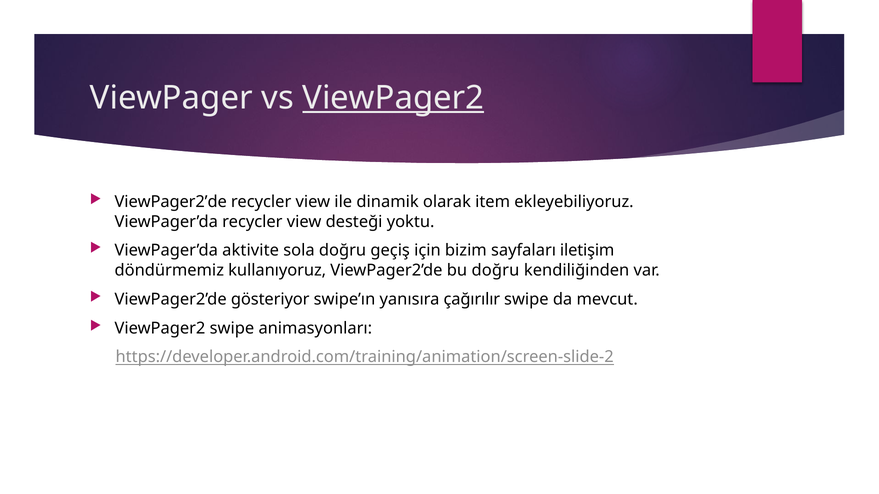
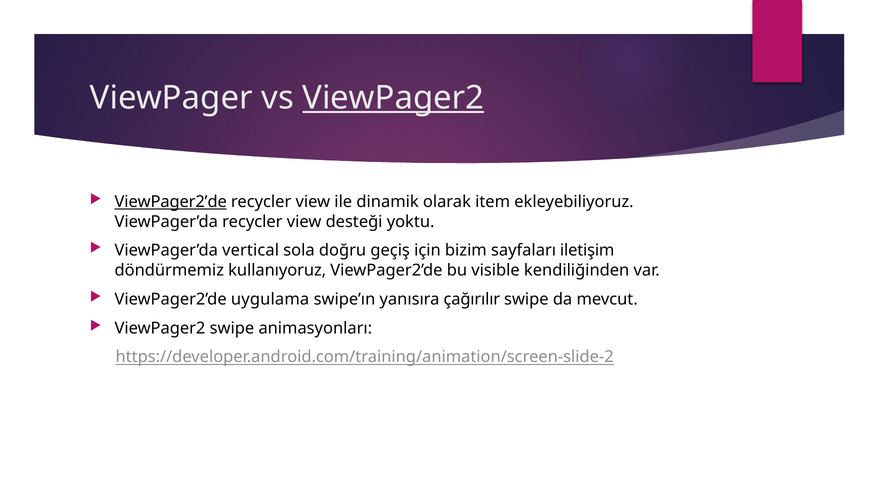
ViewPager2’de underline: none -> present (171, 202)
aktivite: aktivite -> vertical (251, 251)
bu doğru: doğru -> visible (496, 271)
gösteriyor: gösteriyor -> uygulama (270, 299)
